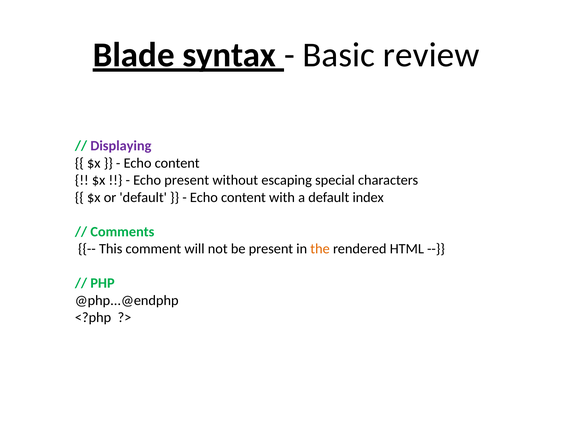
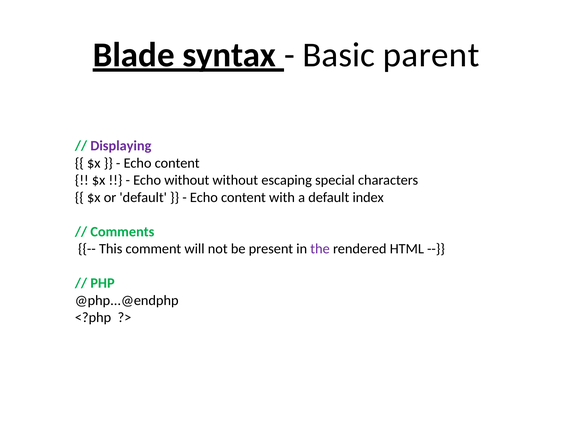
review: review -> parent (431, 55)
Echo present: present -> without (187, 180)
the colour: orange -> purple (320, 249)
